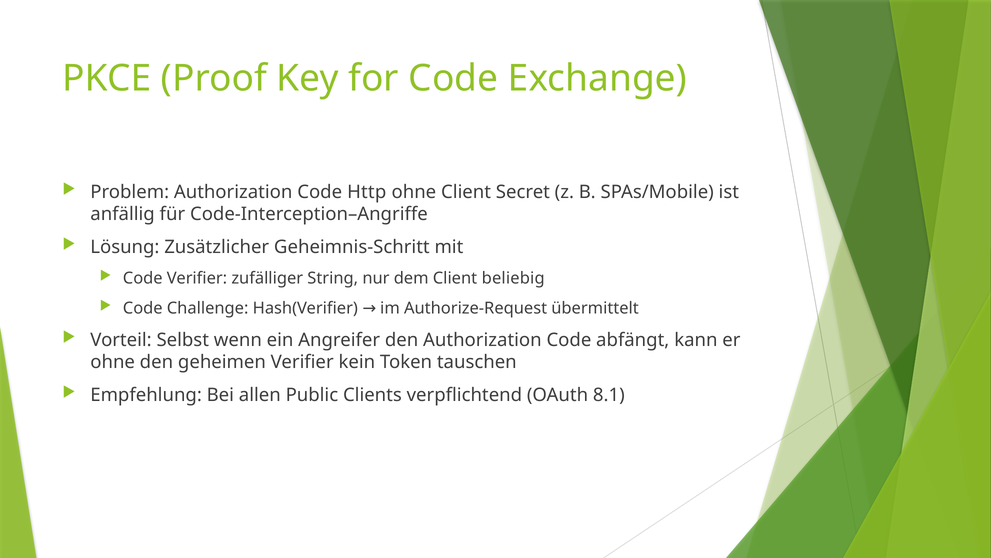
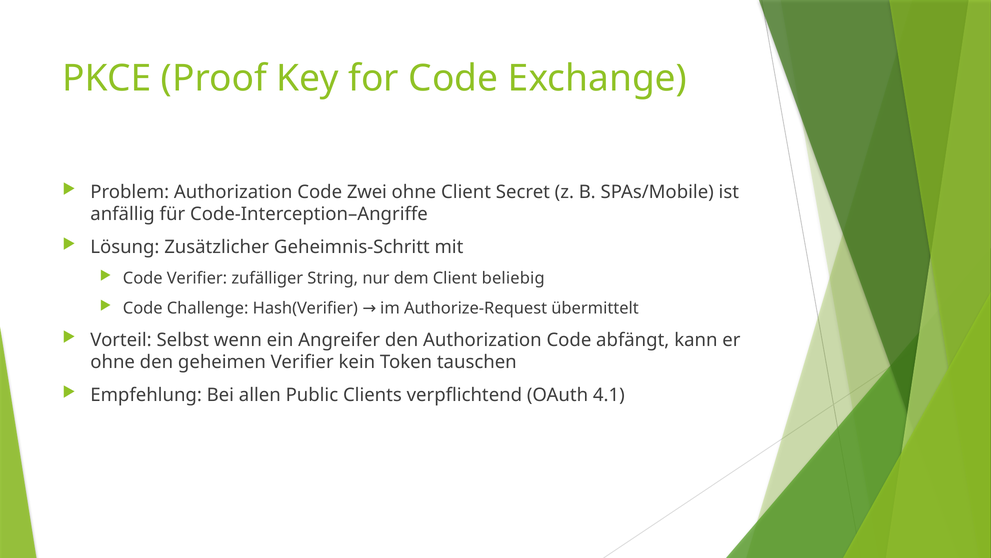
Http: Http -> Zwei (367, 192)
8.1: 8.1 -> 4.1 (609, 395)
